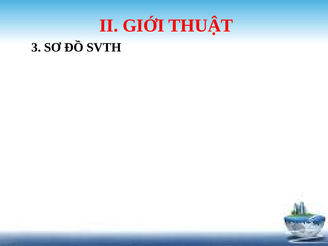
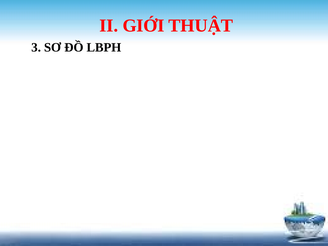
SVTH: SVTH -> LBPH (104, 47)
